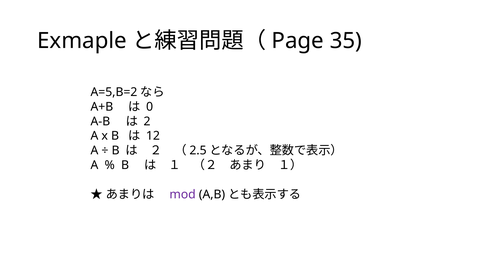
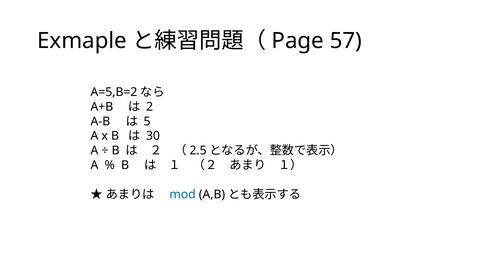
35: 35 -> 57 (346, 41)
0: 0 -> 2 (150, 107)
2: 2 -> 5 (147, 121)
12: 12 -> 30 (153, 136)
mod colour: purple -> blue (183, 194)
